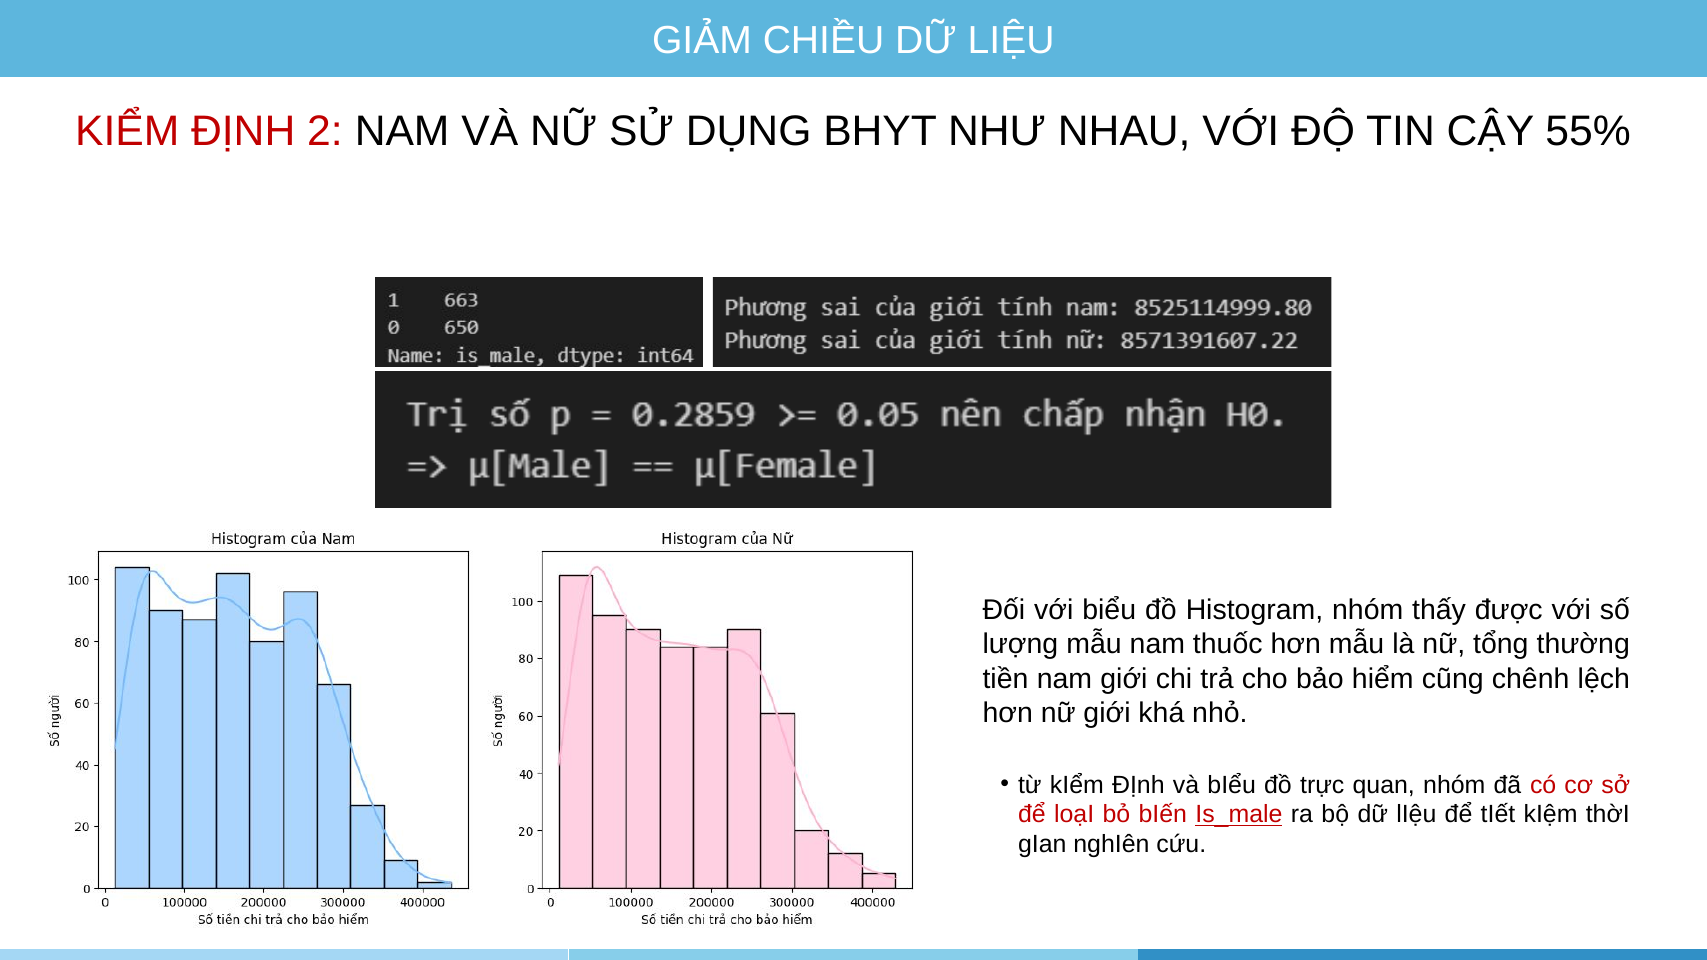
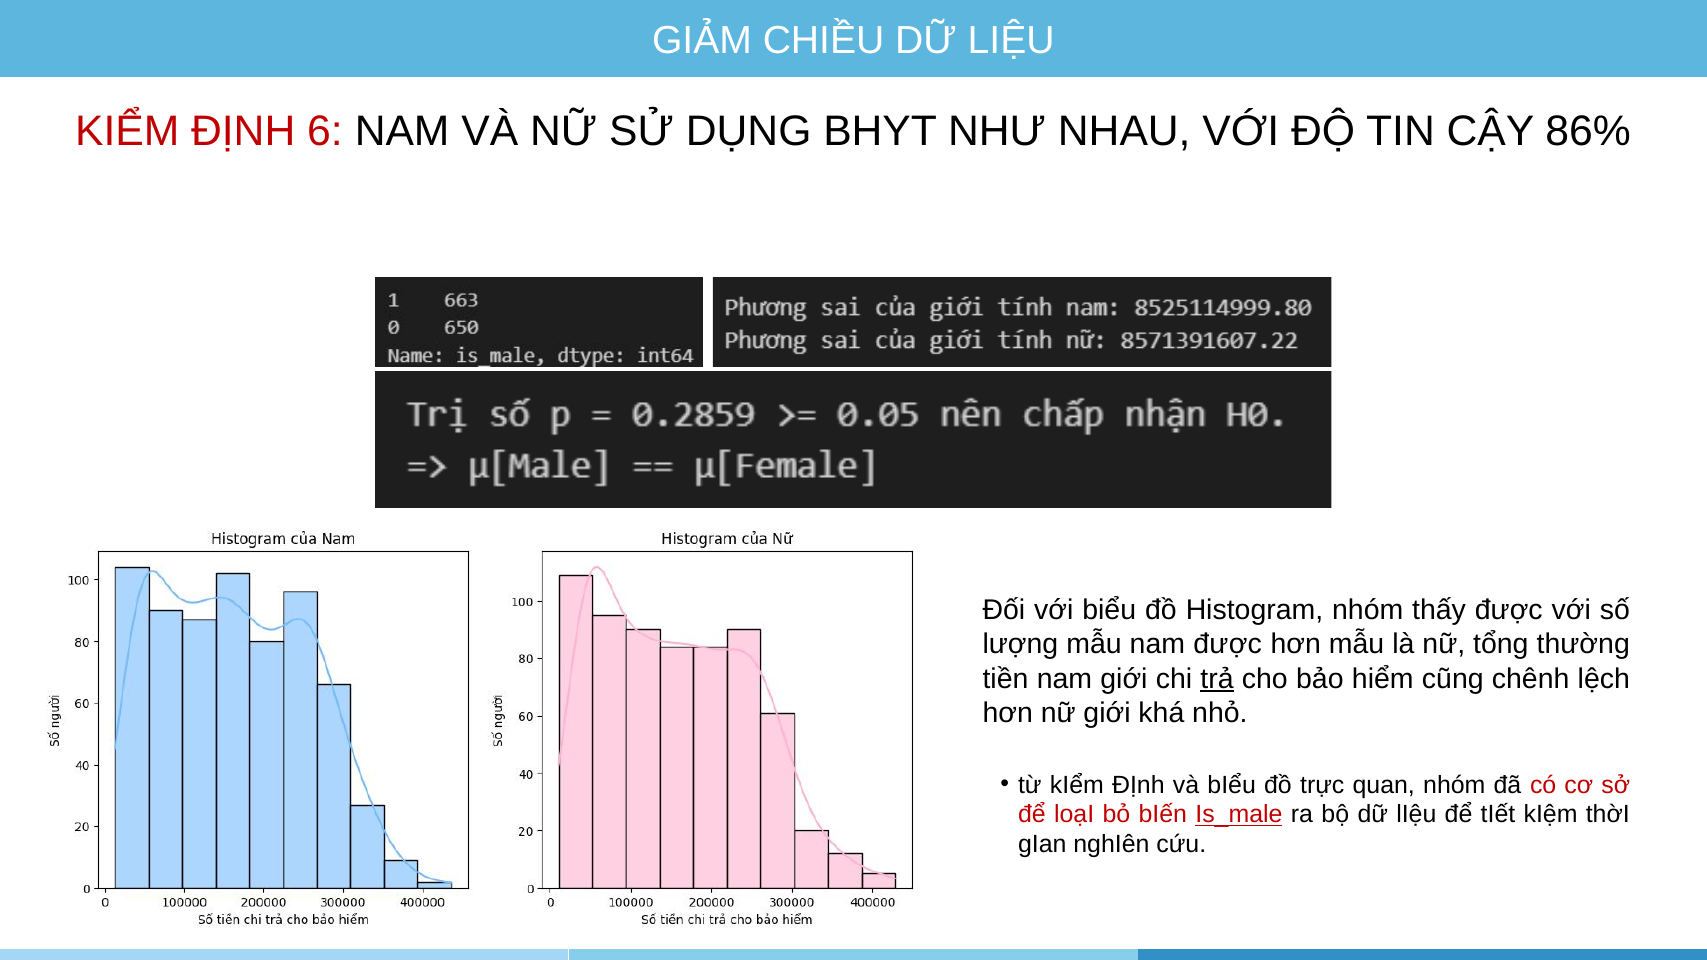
2: 2 -> 6 (325, 132)
55%: 55% -> 86% (1588, 132)
nam thuốc: thuốc -> được (1228, 645)
trả underline: none -> present (1217, 679)
